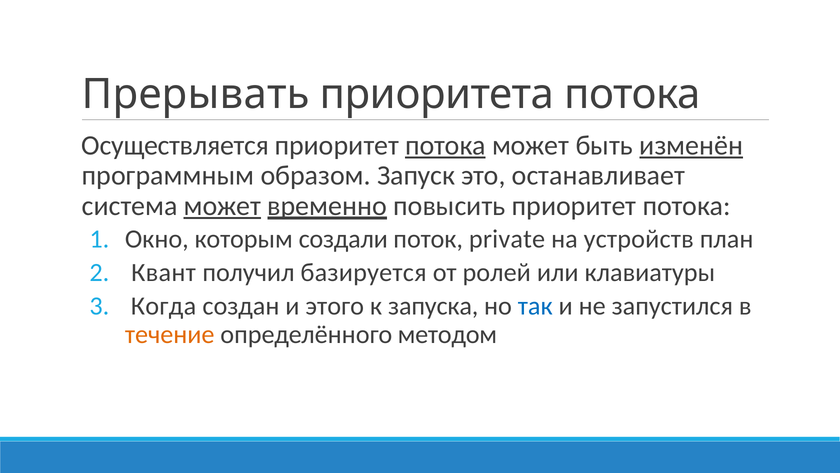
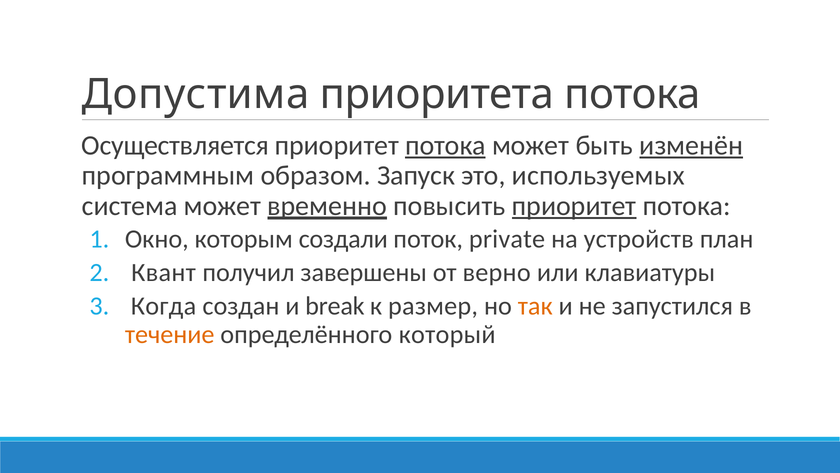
Прерывать: Прерывать -> Допустима (196, 94)
останавливает: останавливает -> используемых (598, 176)
может underline: present -> none (222, 206)
приоритет underline: none -> present (574, 206)
базируется: базируется -> завершены (364, 272)
ролей: ролей -> верно (497, 272)
этого: этого -> break (335, 306)
запуска: запуска -> размер (433, 306)
так colour: blue -> orange (535, 306)
методом: методом -> который (447, 334)
